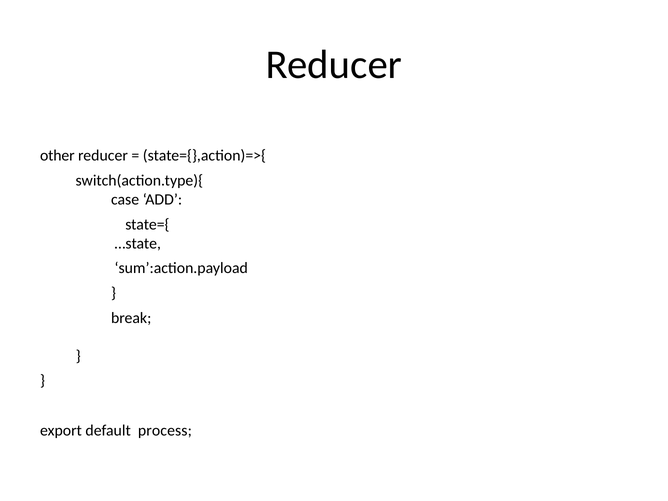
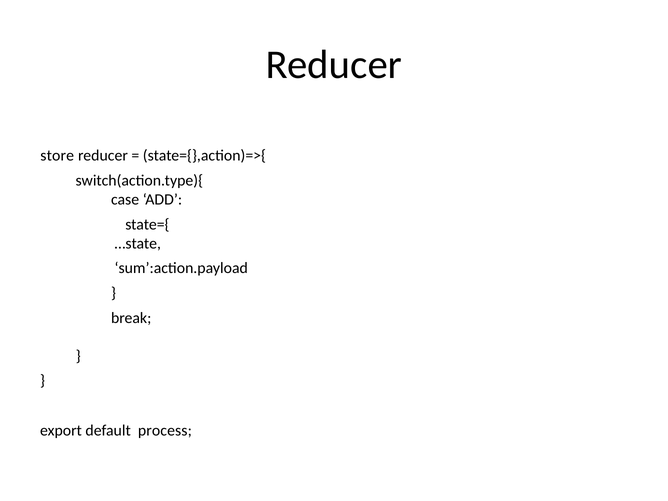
other: other -> store (57, 156)
